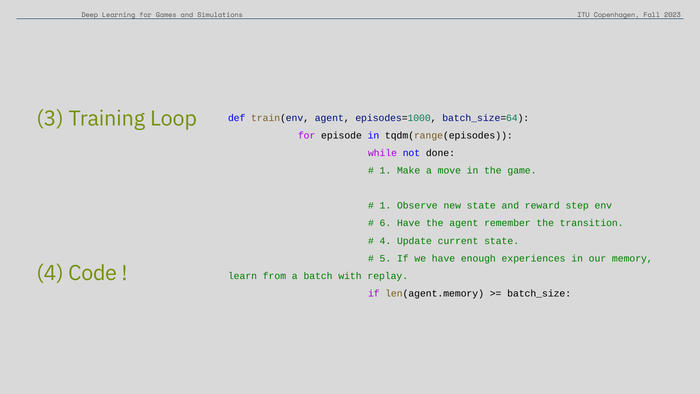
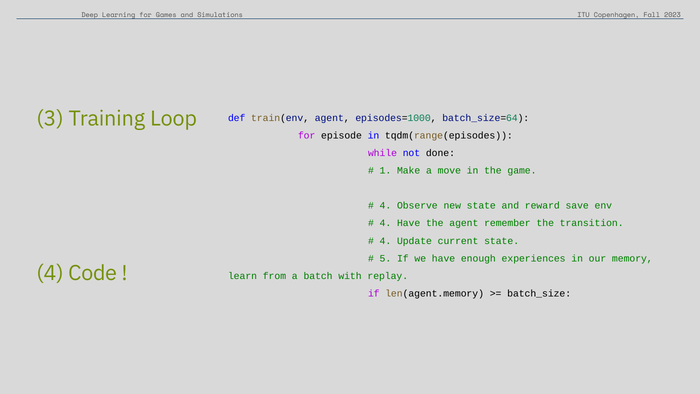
1: 1 -> 4 (385, 206)
step: step -> save (577, 206)
6: 6 -> 4 (385, 223)
